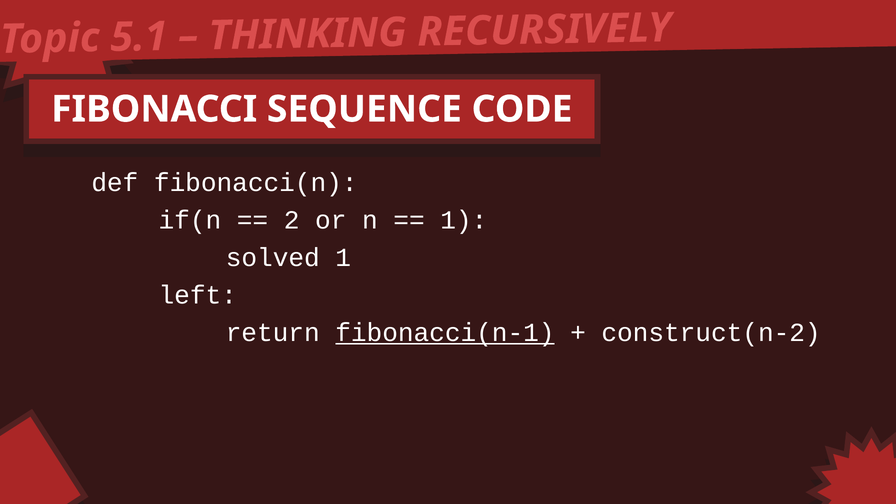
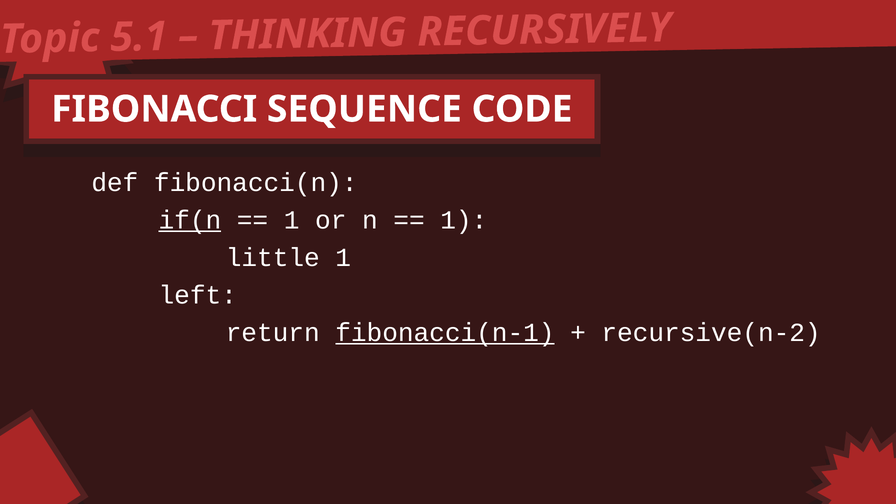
if(n underline: none -> present (190, 220)
2: 2 -> 1 (292, 220)
solved: solved -> little (273, 257)
construct(n-2: construct(n-2 -> recursive(n-2 (711, 333)
